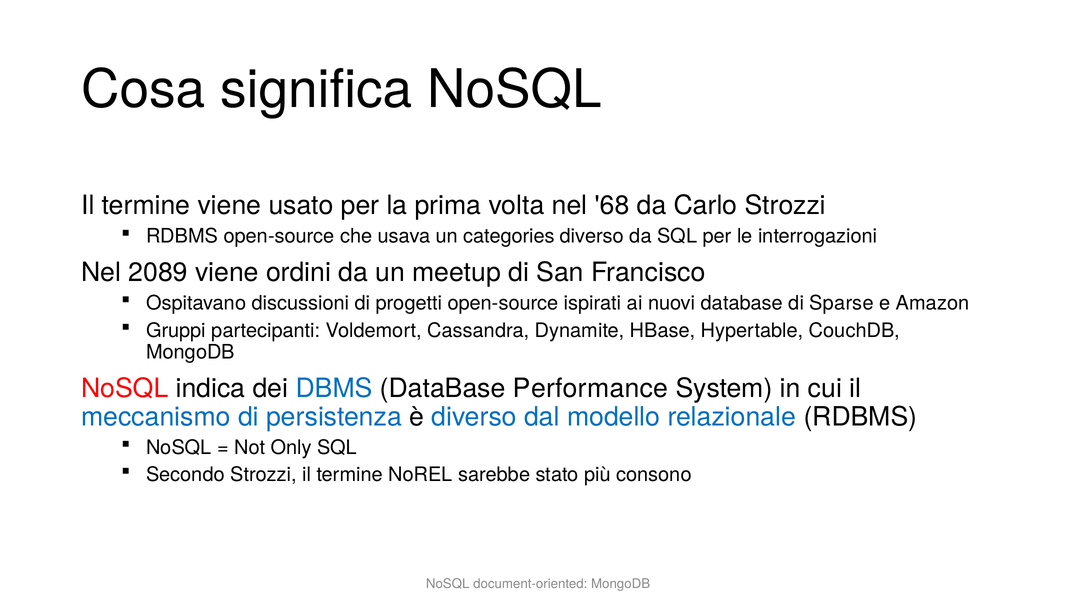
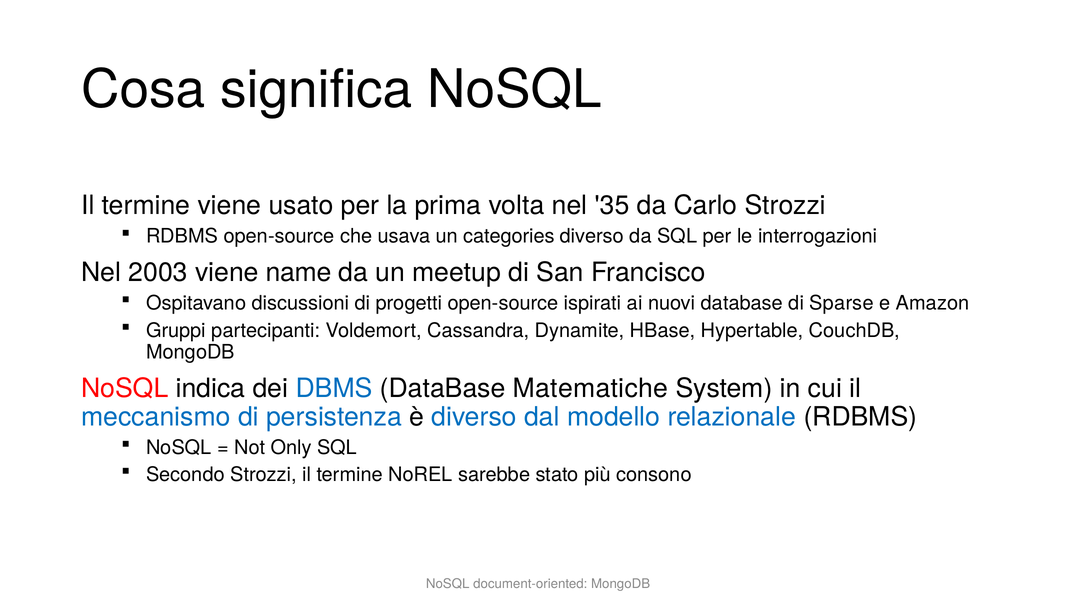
68: 68 -> 35 (612, 206)
2089: 2089 -> 2003 (158, 273)
ordini: ordini -> name (299, 273)
Performance: Performance -> Matematiche (591, 388)
